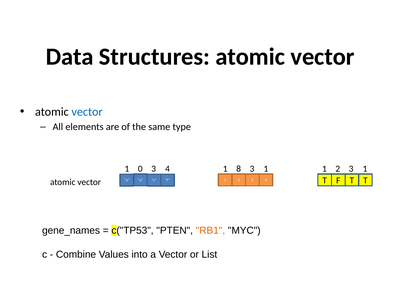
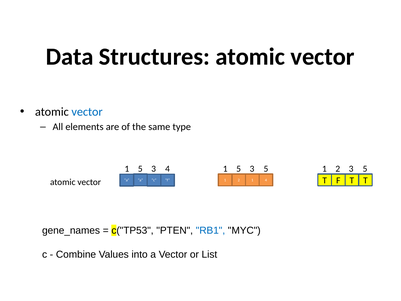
0: 0 -> 5 (140, 169)
8: 8 -> 5 (239, 169)
1: 1 -> 5 (266, 169)
2 3 1: 1 -> 5 (365, 169)
RB1 colour: orange -> blue (210, 230)
